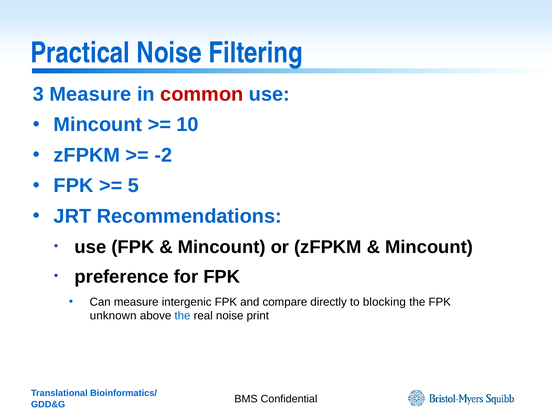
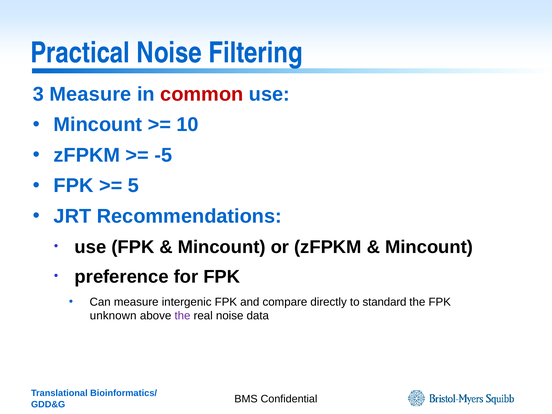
-2: -2 -> -5 (163, 155)
blocking: blocking -> standard (385, 302)
the colour: blue -> purple (182, 316)
print: print -> data (258, 316)
